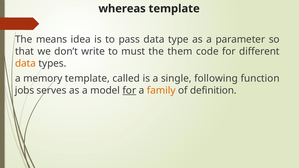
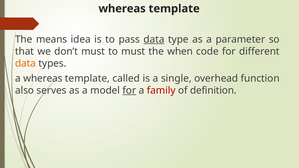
data underline: none -> present (154, 39)
don’t write: write -> must (93, 51)
them: them -> when (180, 51)
a memory: memory -> whereas (43, 79)
following: following -> overhead (216, 79)
jobs: jobs -> also (25, 90)
family colour: orange -> red (161, 90)
